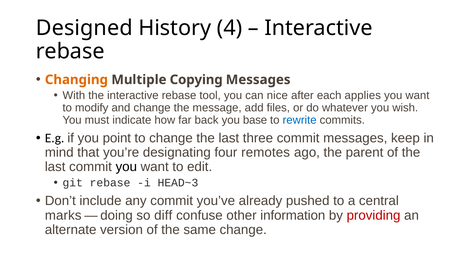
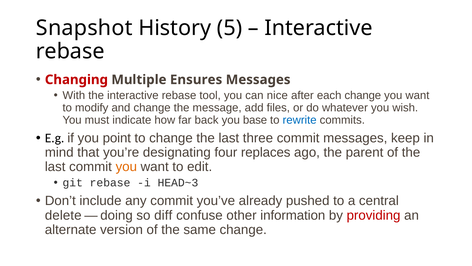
Designed: Designed -> Snapshot (84, 28)
4: 4 -> 5 (230, 28)
Changing colour: orange -> red (76, 80)
Copying: Copying -> Ensures (196, 80)
each applies: applies -> change (363, 95)
remotes: remotes -> replaces (266, 152)
you colour: black -> orange (126, 167)
marks: marks -> delete (63, 215)
